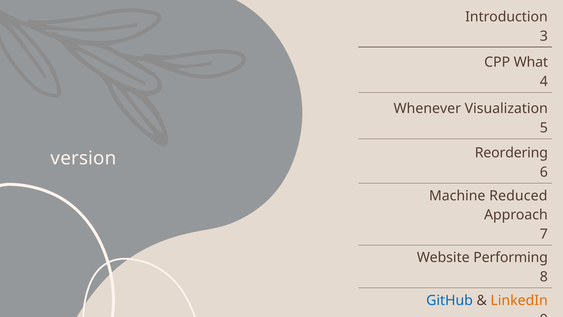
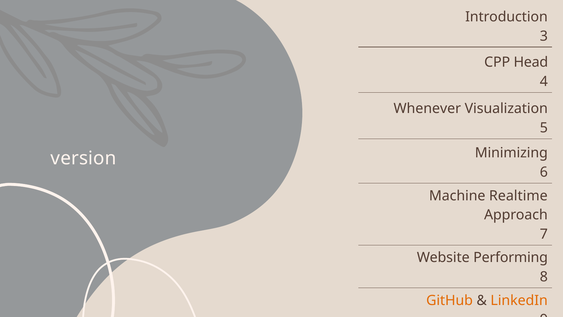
What: What -> Head (531, 62)
Reordering: Reordering -> Minimizing (511, 153)
Reduced: Reduced -> Realtime (518, 196)
GitHub colour: blue -> orange (450, 300)
